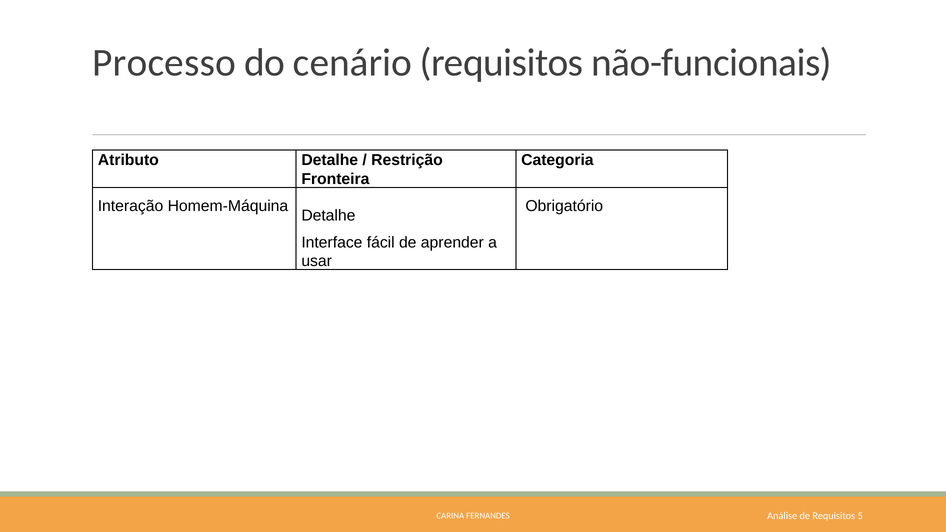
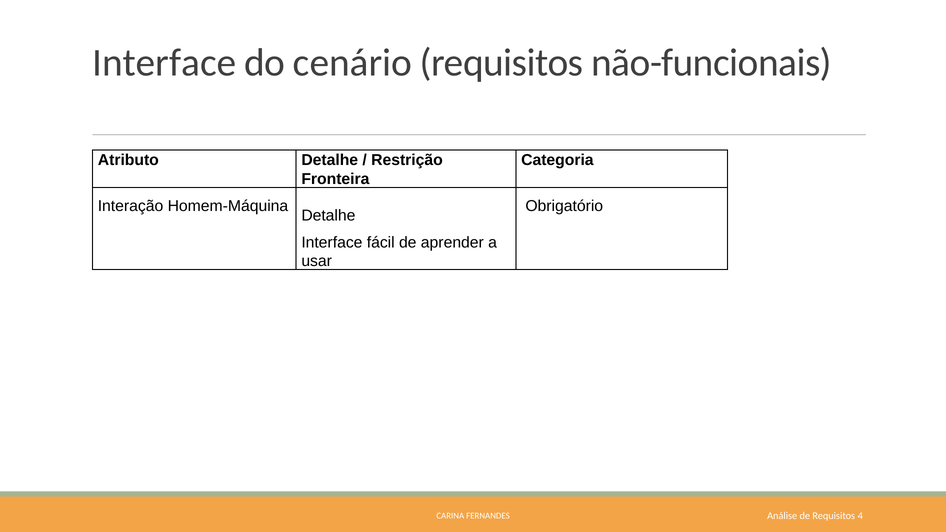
Processo: Processo -> Interface (164, 63)
5: 5 -> 4 (860, 516)
